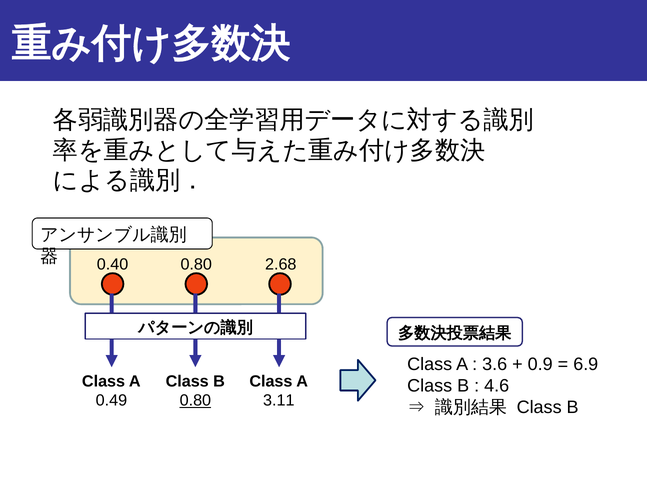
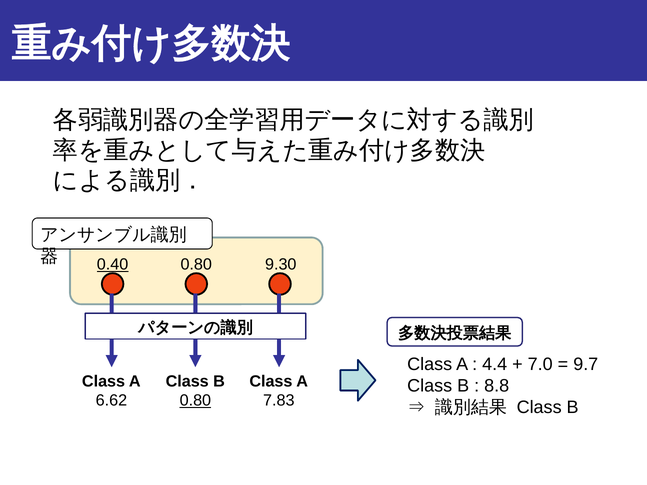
0.40 underline: none -> present (113, 265)
2.68: 2.68 -> 9.30 (281, 265)
3.6: 3.6 -> 4.4 (495, 364)
0.9: 0.9 -> 7.0 (540, 364)
6.9: 6.9 -> 9.7 (586, 364)
4.6: 4.6 -> 8.8 (497, 386)
0.49: 0.49 -> 6.62 (111, 401)
3.11: 3.11 -> 7.83 (279, 401)
